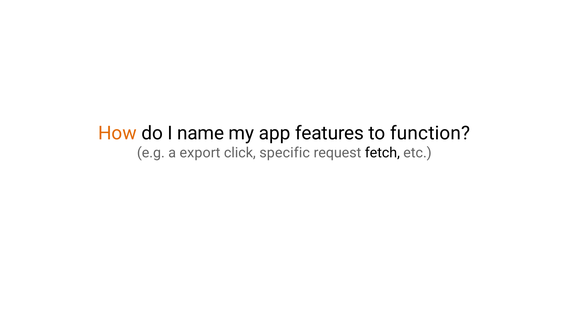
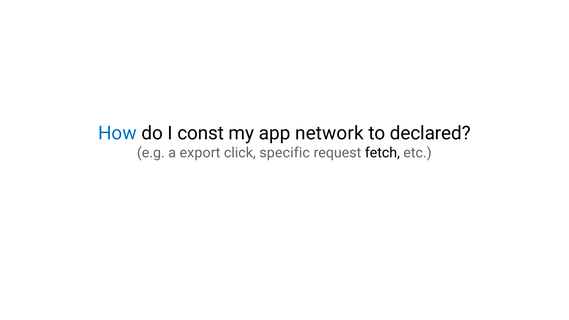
How colour: orange -> blue (117, 133)
name: name -> const (201, 133)
features: features -> network (329, 133)
function: function -> declared (430, 133)
